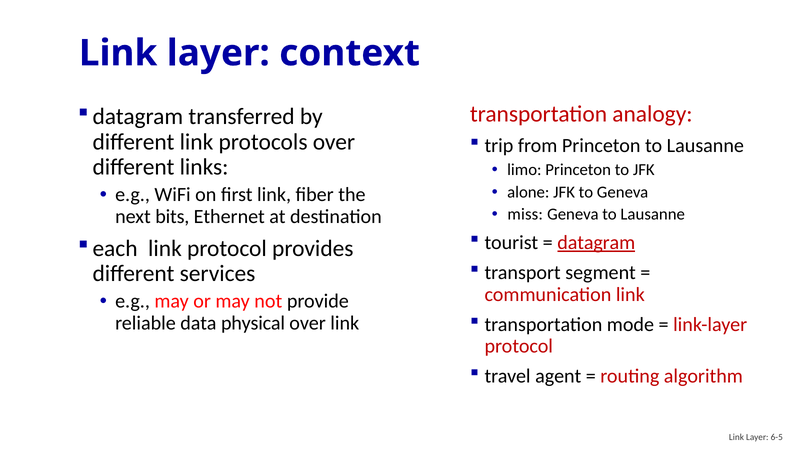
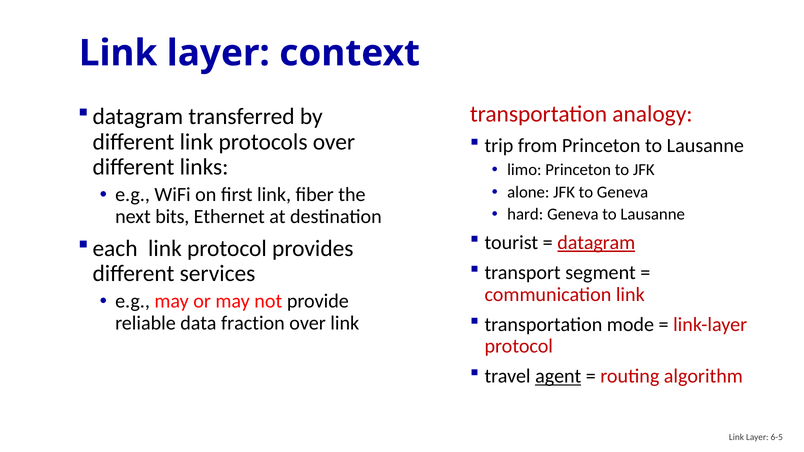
miss: miss -> hard (525, 215)
physical: physical -> fraction (253, 323)
agent underline: none -> present (558, 376)
